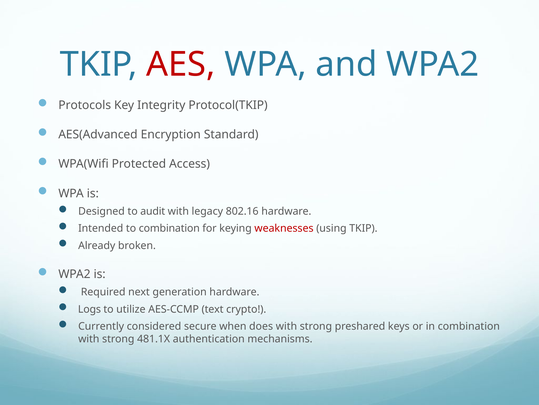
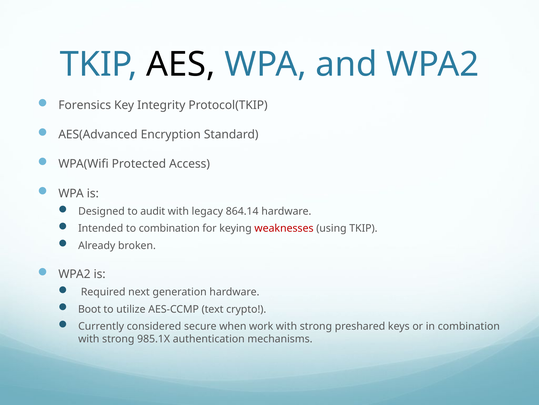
AES colour: red -> black (181, 64)
Protocols: Protocols -> Forensics (85, 105)
802.16: 802.16 -> 864.14 (242, 211)
Logs: Logs -> Boot (89, 309)
does: does -> work (261, 326)
481.1X: 481.1X -> 985.1X (154, 338)
